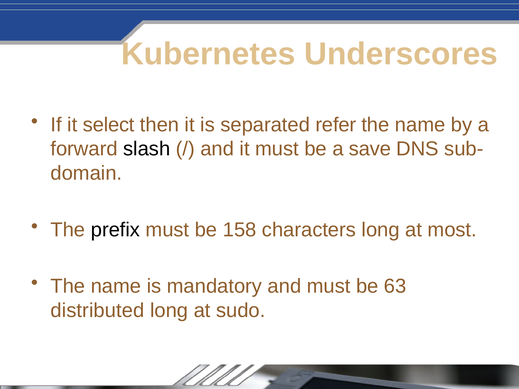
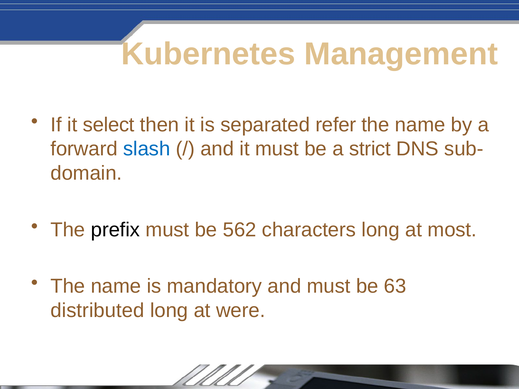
Underscores: Underscores -> Management (401, 54)
slash colour: black -> blue (147, 149)
save: save -> strict (370, 149)
158: 158 -> 562 (240, 230)
sudo: sudo -> were (241, 311)
